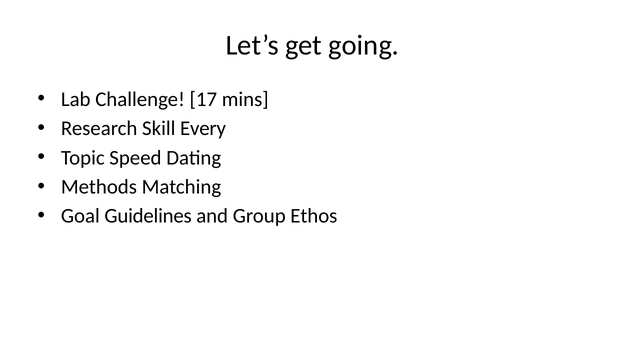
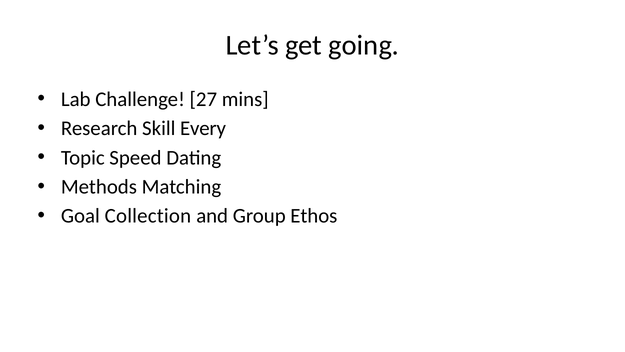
17: 17 -> 27 (203, 99)
Guidelines: Guidelines -> Collection (148, 216)
